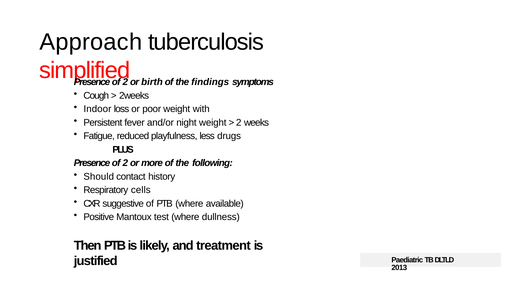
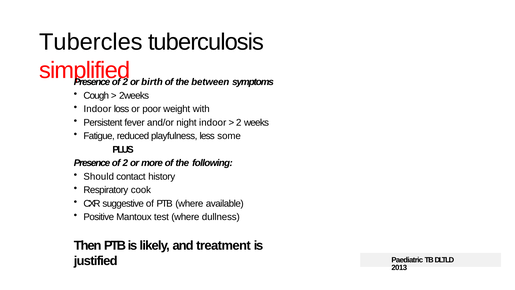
Approach: Approach -> Tubercles (91, 42)
findings: findings -> between (210, 82)
night weight: weight -> indoor (213, 122)
drugs: drugs -> some (229, 136)
cells: cells -> cook (141, 190)
